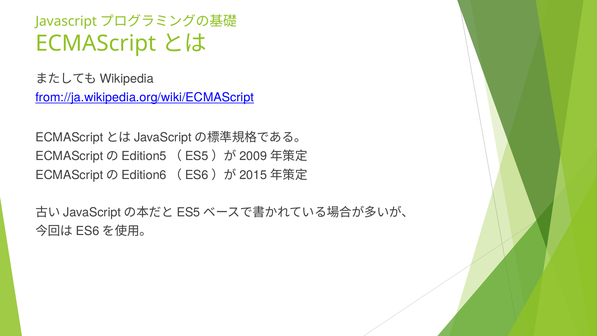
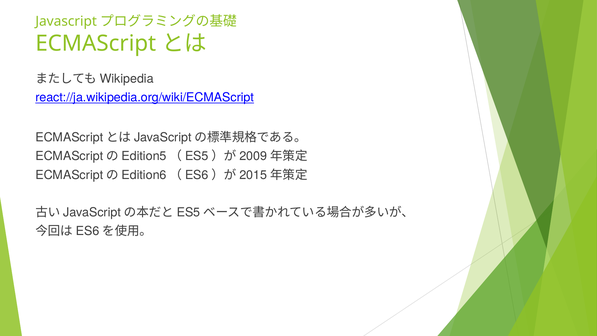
from://ja.wikipedia.org/wiki/ECMAScript: from://ja.wikipedia.org/wiki/ECMAScript -> react://ja.wikipedia.org/wiki/ECMAScript (145, 97)
